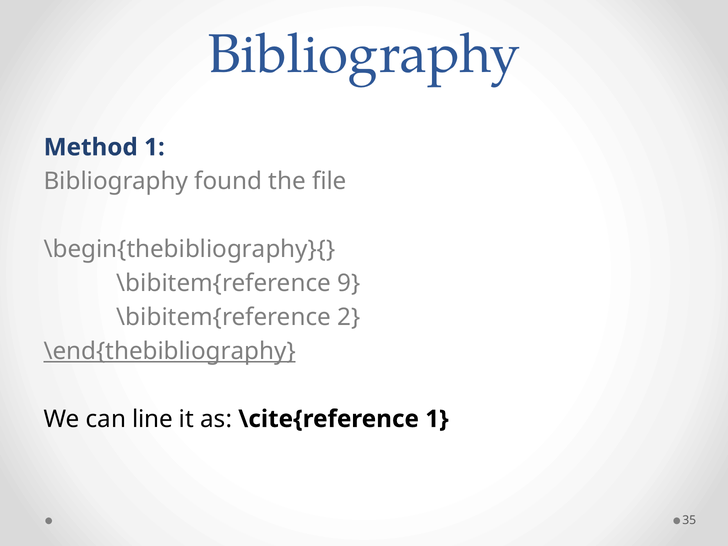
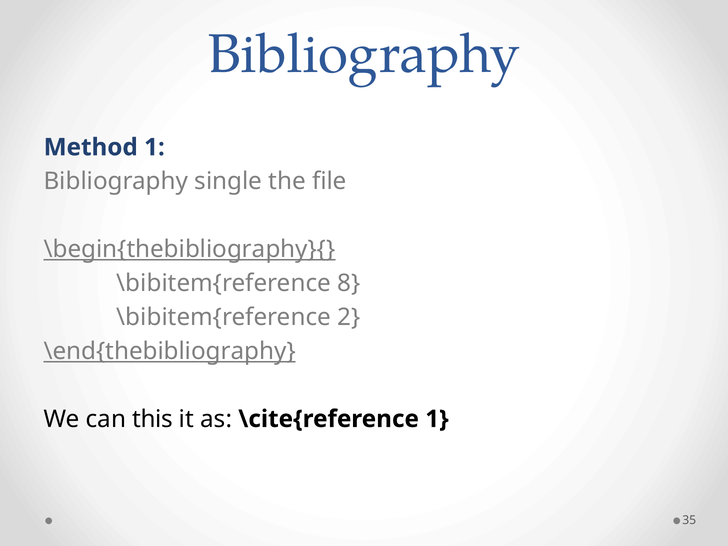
found: found -> single (228, 181)
\begin{thebibliography}{ underline: none -> present (190, 249)
9: 9 -> 8 (349, 283)
line: line -> this (153, 419)
